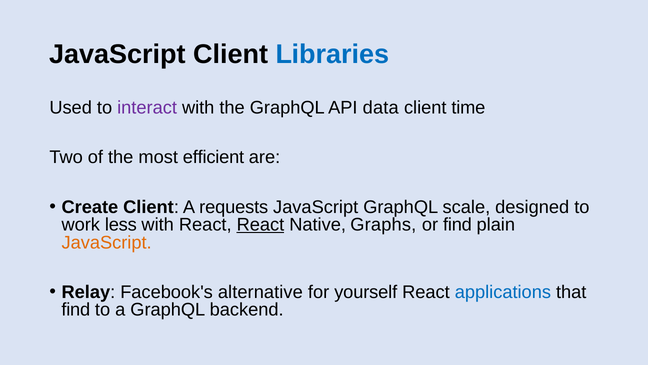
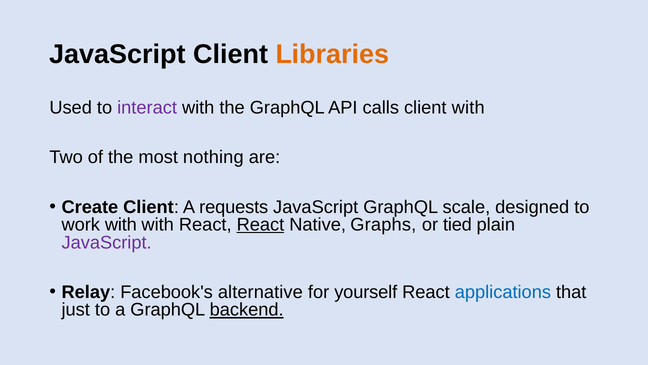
Libraries colour: blue -> orange (332, 54)
data: data -> calls (381, 108)
client time: time -> with (468, 108)
efficient: efficient -> nothing (213, 157)
work less: less -> with (121, 224)
or find: find -> tied (457, 224)
JavaScript colour: orange -> purple (107, 242)
find: find -> just (76, 309)
backend underline: none -> present (247, 309)
